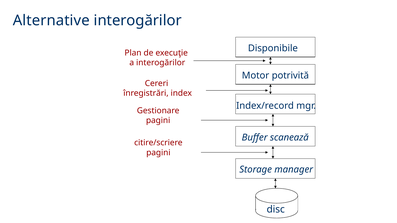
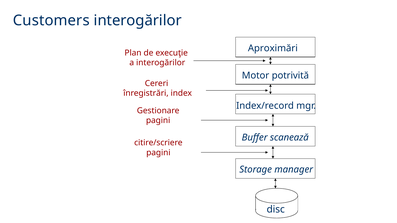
Alternative: Alternative -> Customers (51, 20)
Disponibile: Disponibile -> Aproximări (273, 48)
